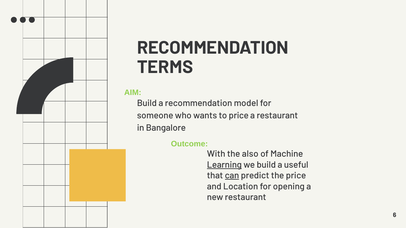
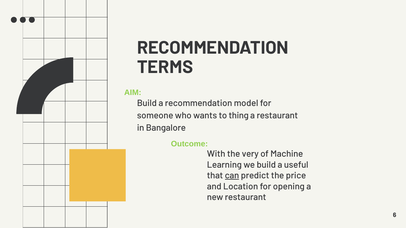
to price: price -> thing (239, 116)
also: also -> very (250, 154)
Learning underline: present -> none (224, 165)
